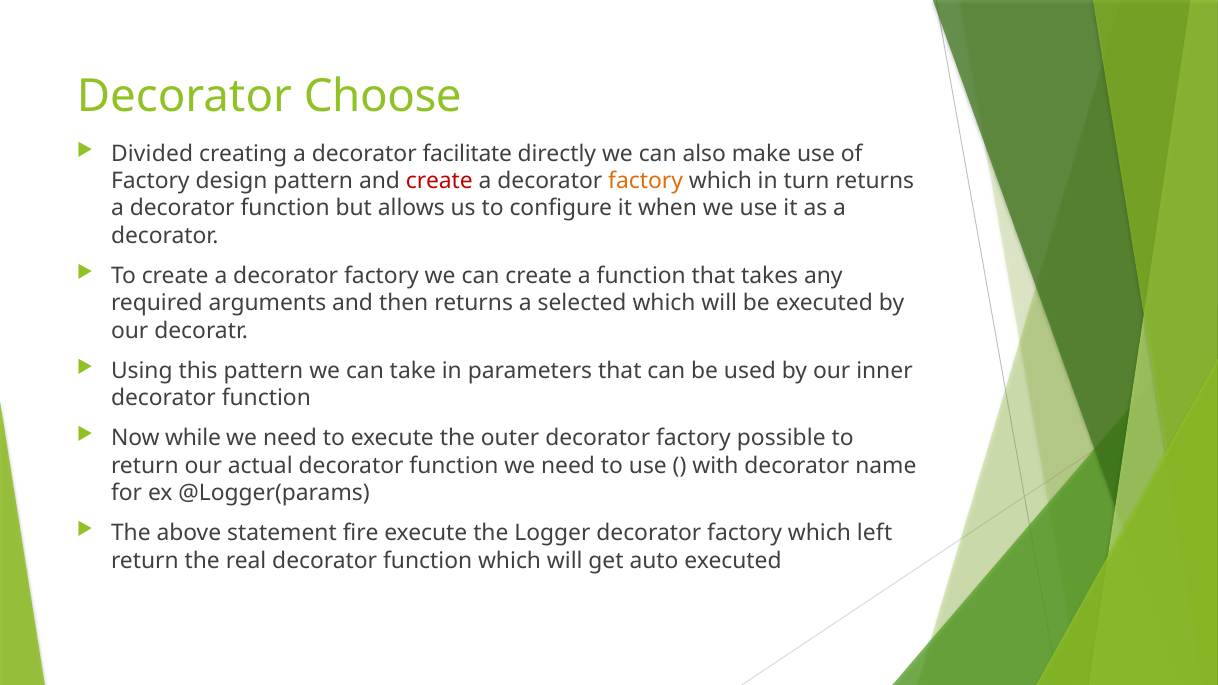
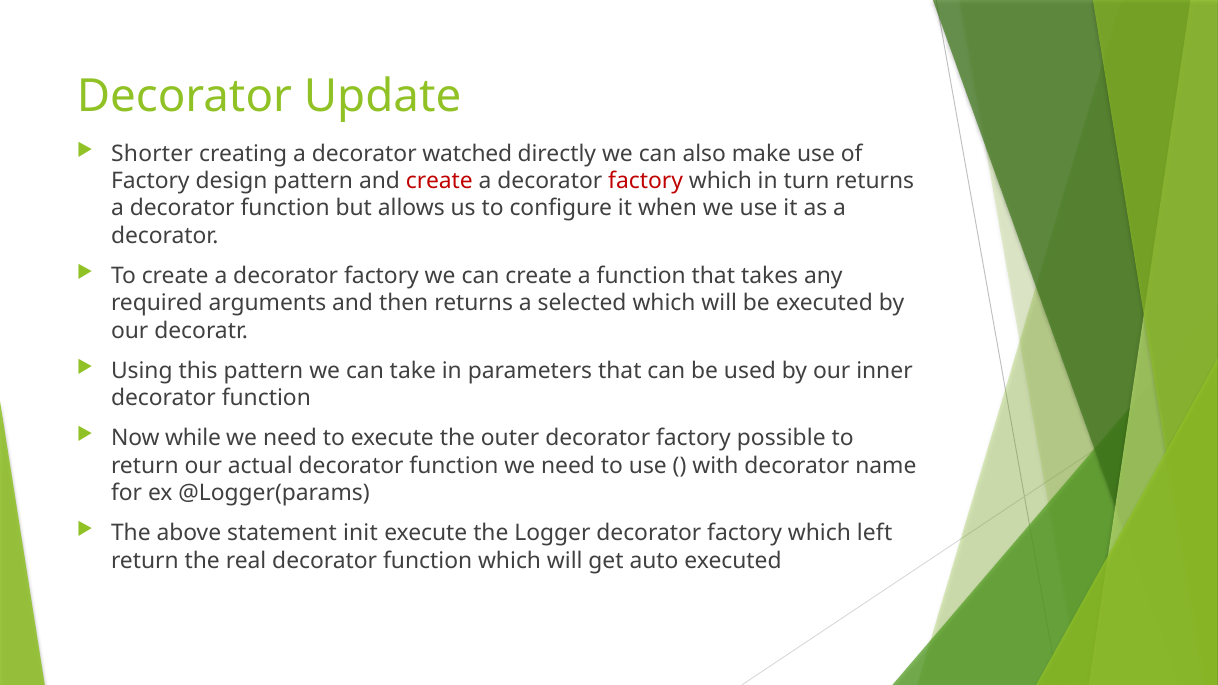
Choose: Choose -> Update (383, 96)
Divided: Divided -> Shorter (152, 154)
facilitate: facilitate -> watched (467, 154)
factory colour: orange -> red (646, 181)
fire: fire -> init (360, 533)
